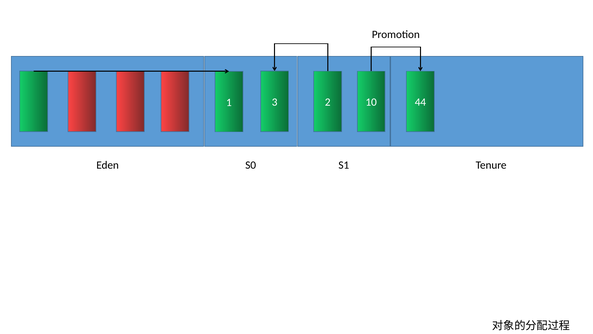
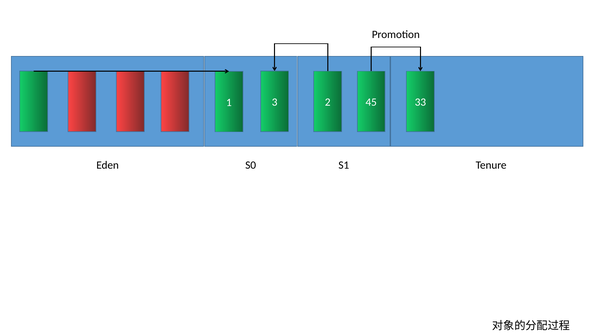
44: 44 -> 33 (420, 102)
10: 10 -> 45 (371, 102)
